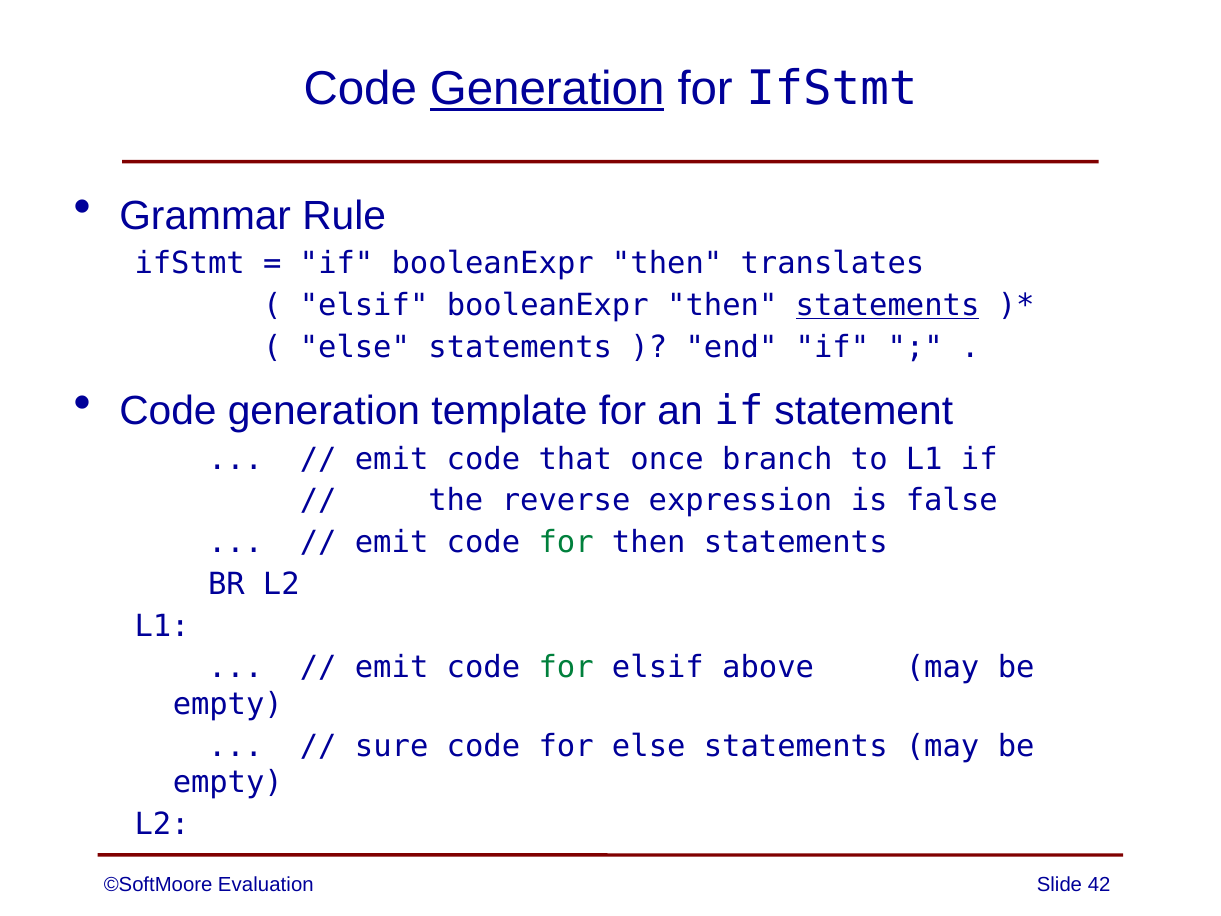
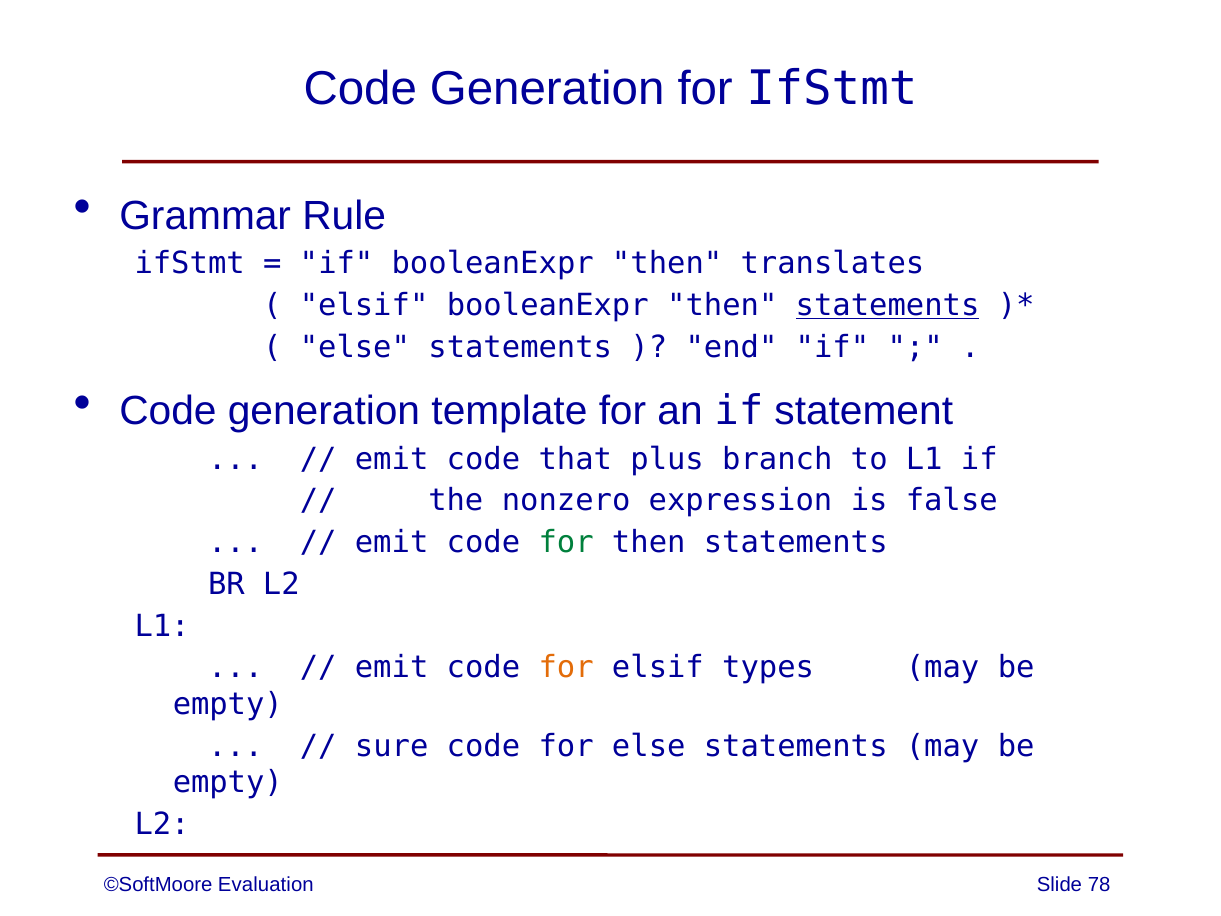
Generation underline: present -> none (547, 89)
once: once -> plus (667, 459)
reverse: reverse -> nonzero (566, 501)
for colour: green -> orange (566, 668)
above: above -> types (768, 668)
42: 42 -> 78 (1099, 885)
